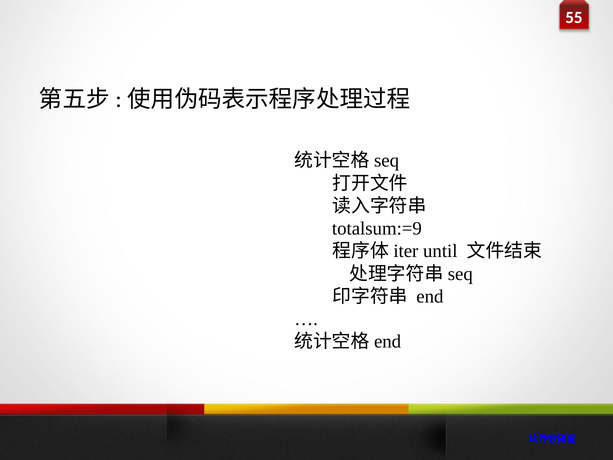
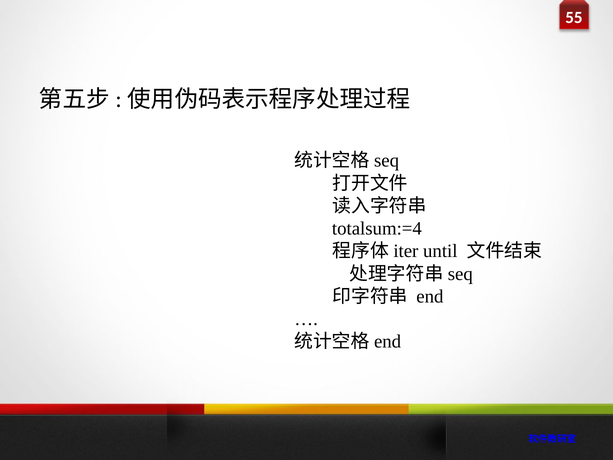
totalsum:=9: totalsum:=9 -> totalsum:=4 (377, 228)
